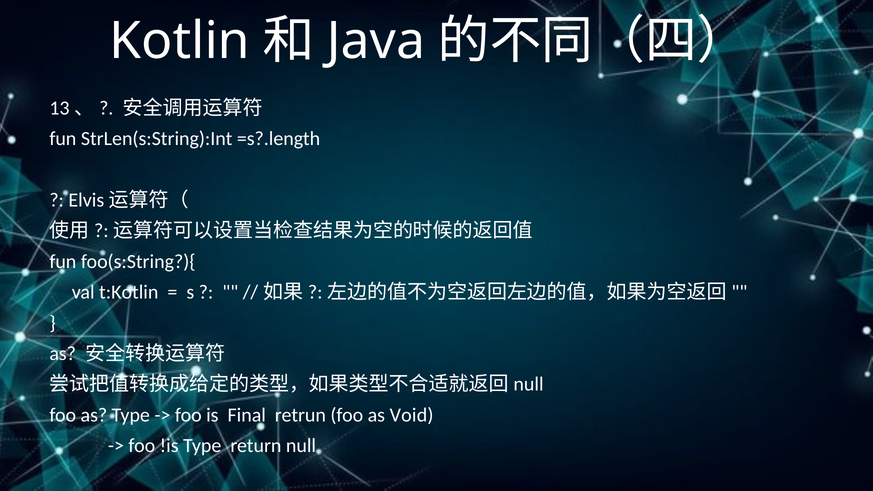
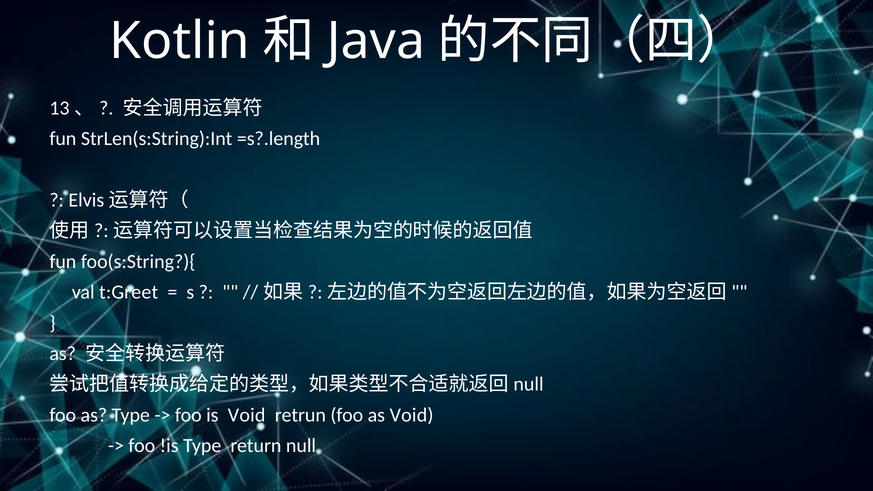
t:Kotlin: t:Kotlin -> t:Greet (129, 292)
is Final: Final -> Void (247, 415)
